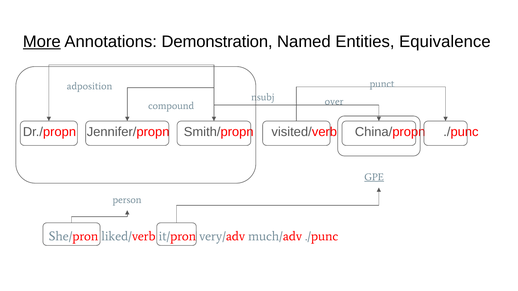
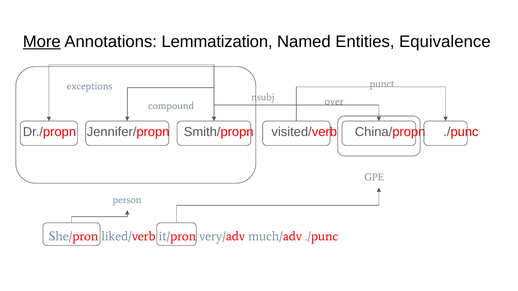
Demonstration: Demonstration -> Lemmatization (217, 42)
adposition: adposition -> exceptions (90, 86)
GPE underline: present -> none (374, 177)
